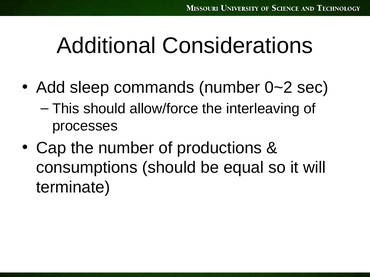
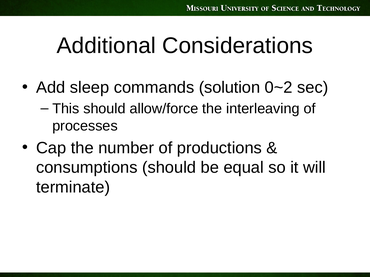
commands number: number -> solution (230, 88)
